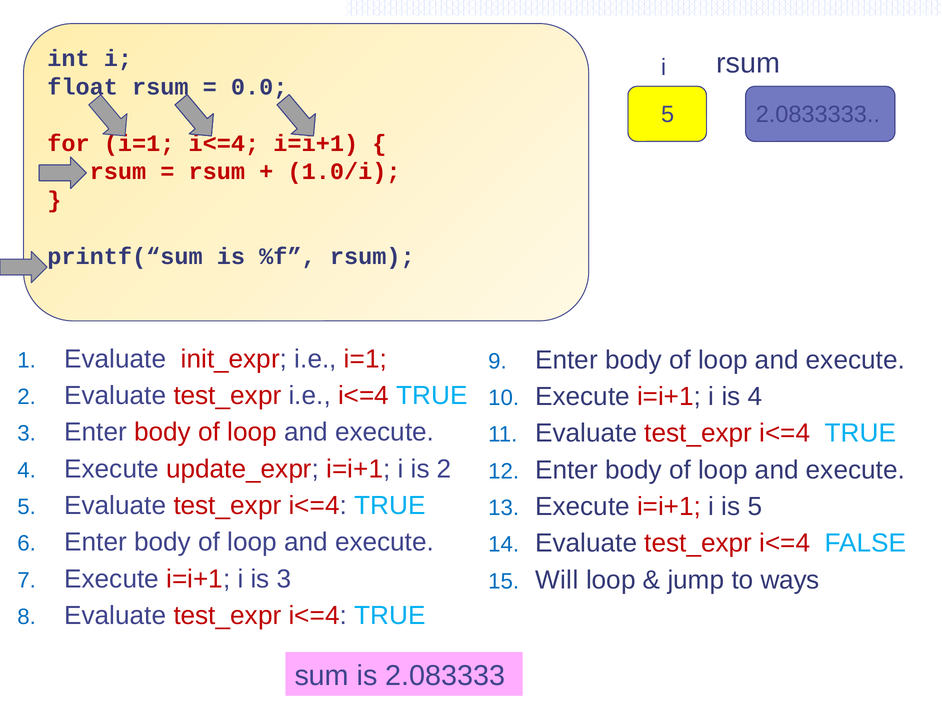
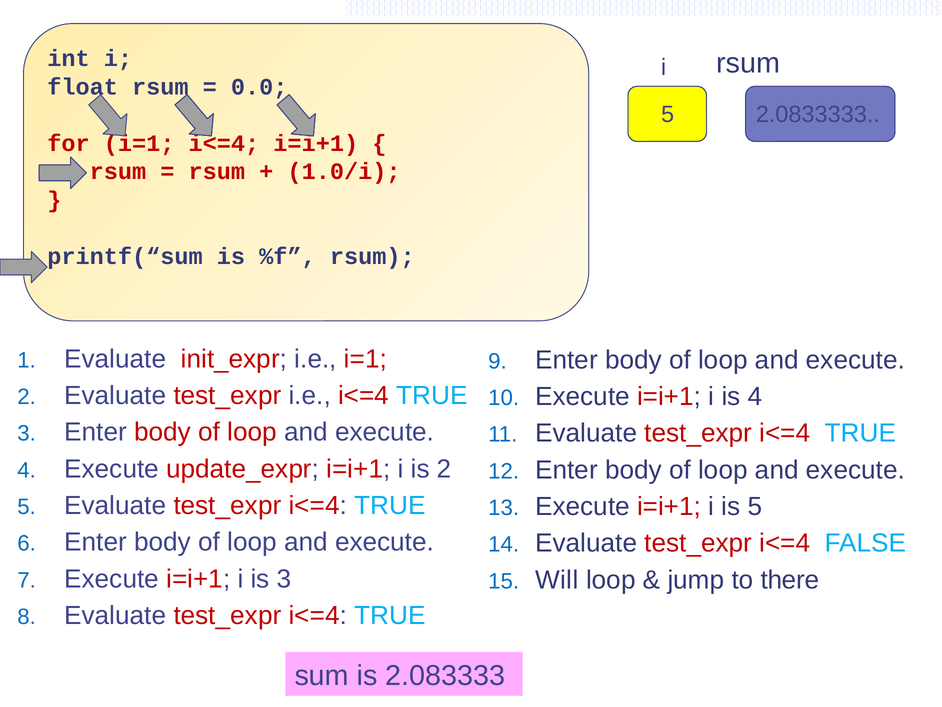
ways: ways -> there (790, 580)
